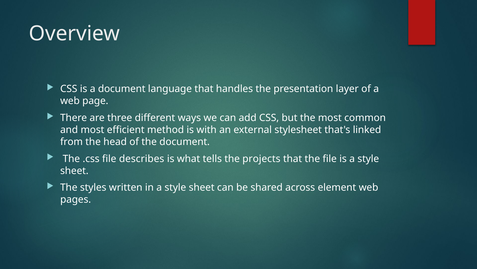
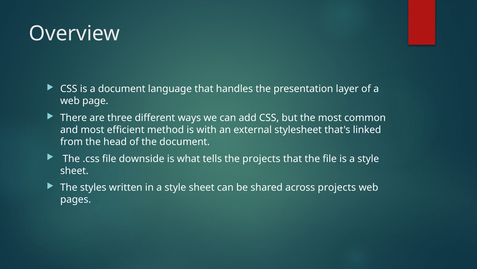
describes: describes -> downside (142, 158)
across element: element -> projects (337, 187)
